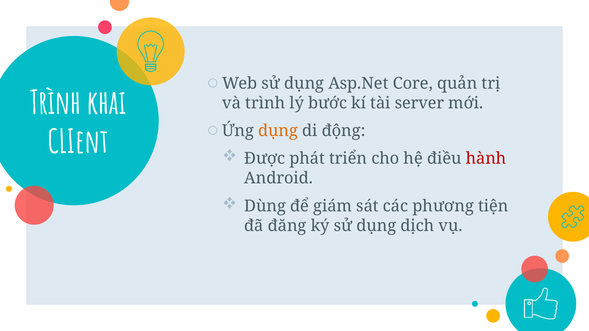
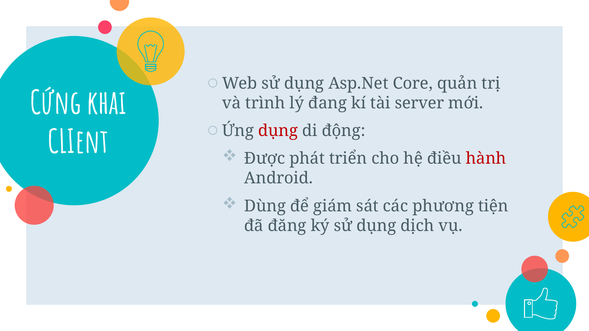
Trình: Trình -> Cứng (56, 103)
bước: bước -> đang (328, 103)
dụng colour: orange -> red (278, 131)
